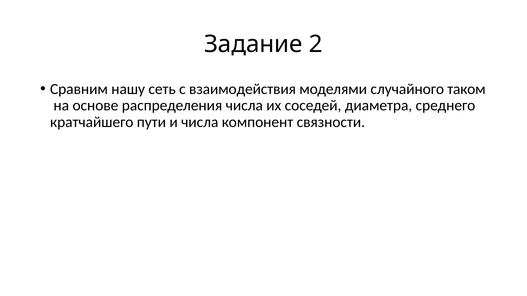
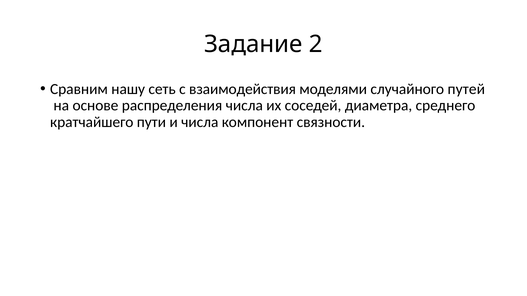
таком: таком -> путей (466, 89)
